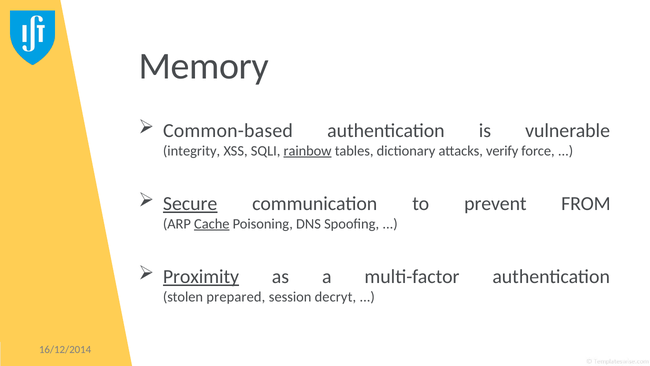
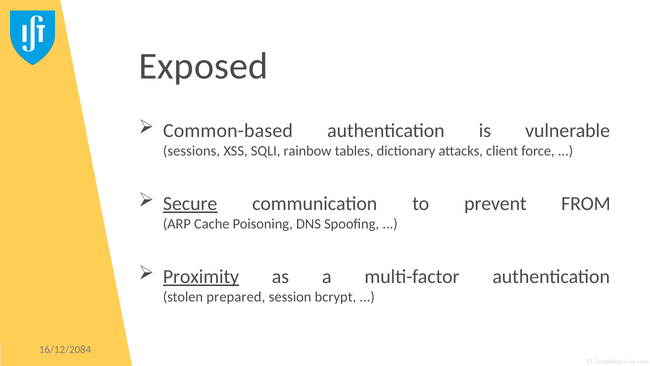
Memory: Memory -> Exposed (203, 66)
integrity: integrity -> sessions (192, 151)
rainbow underline: present -> none (308, 151)
verify: verify -> client (502, 151)
Cache underline: present -> none (212, 224)
decryt: decryt -> bcrypt (335, 297)
16/12/2014: 16/12/2014 -> 16/12/2084 (65, 349)
